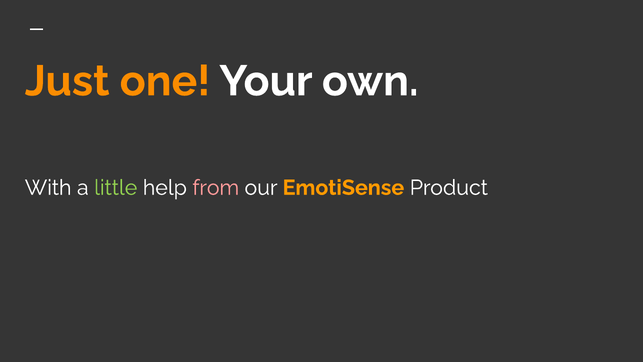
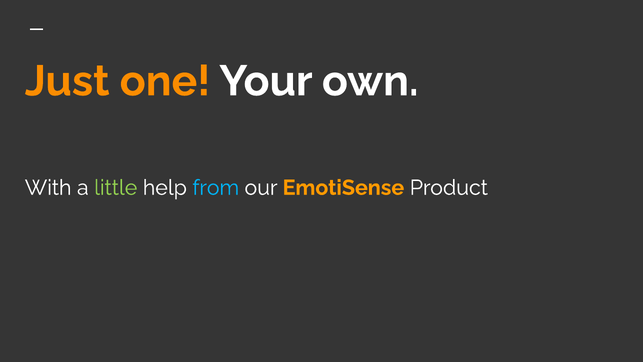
from colour: pink -> light blue (216, 188)
